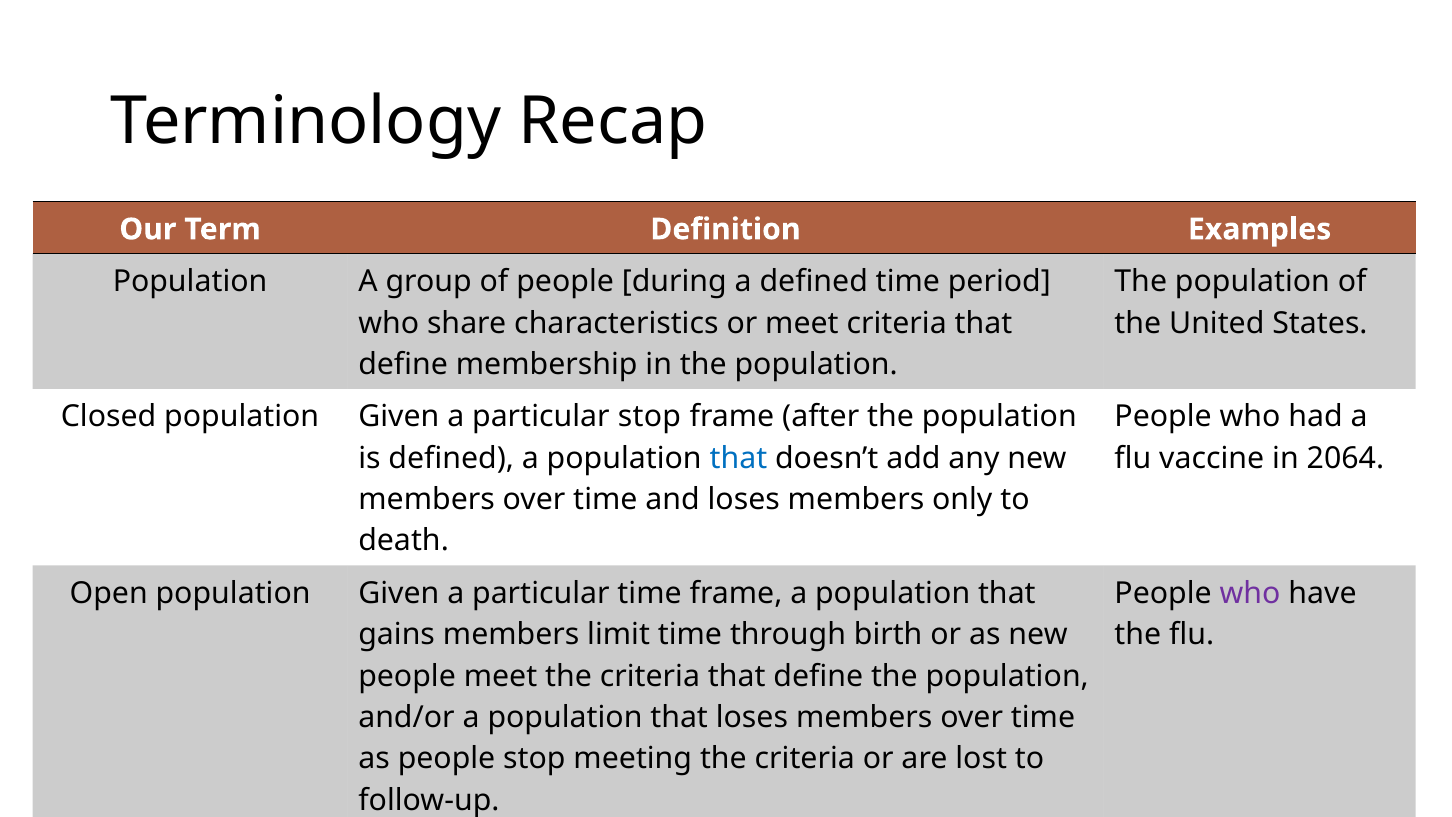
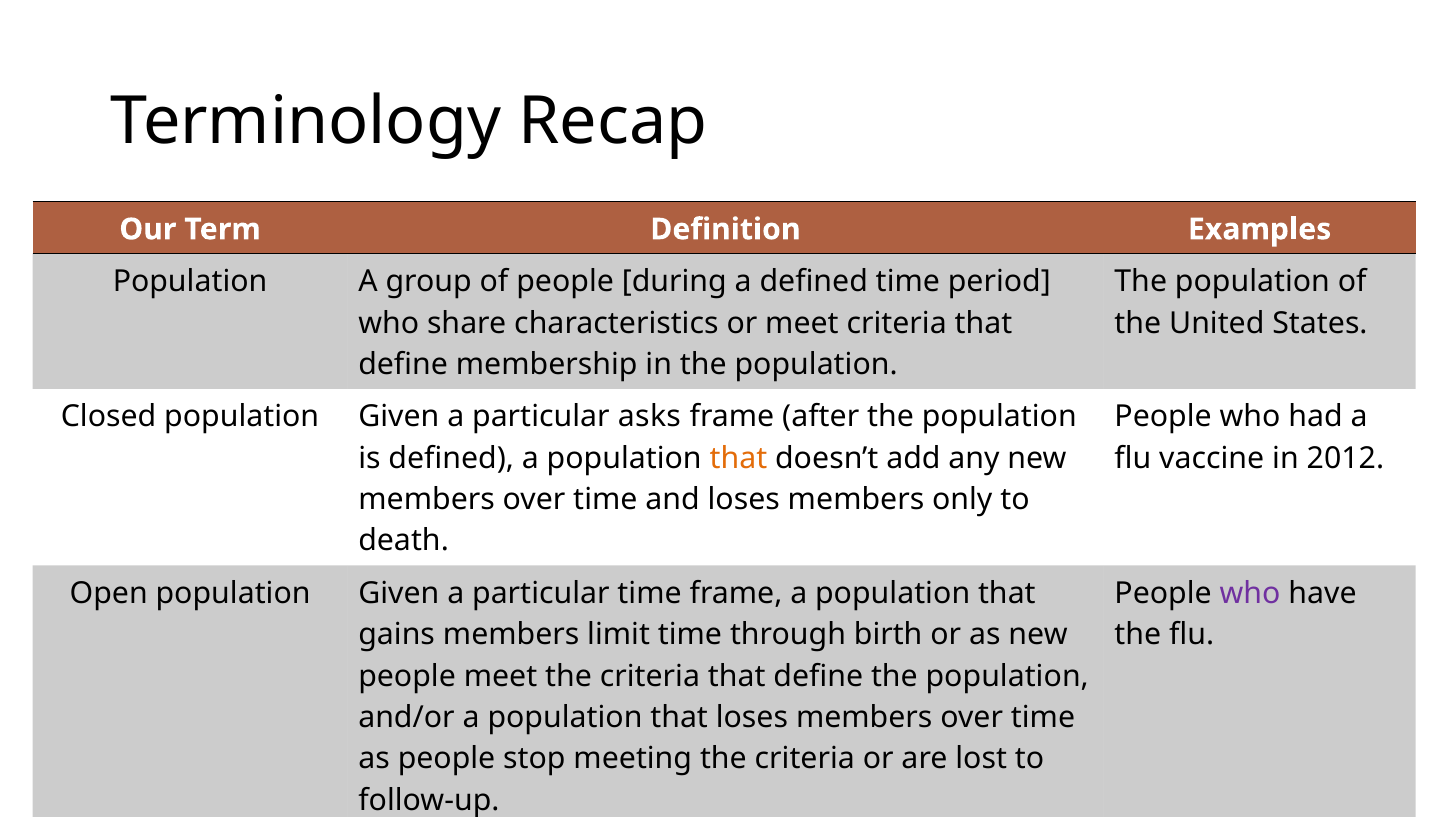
particular stop: stop -> asks (649, 417)
that colour: blue -> orange (738, 458)
2064: 2064 -> 2012 (1345, 458)
